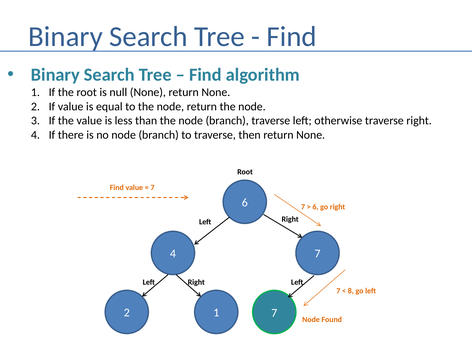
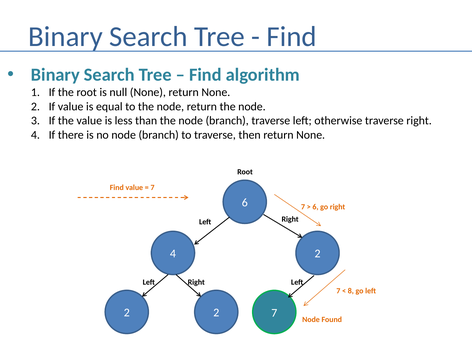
4 7: 7 -> 2 (318, 254)
1: 1 -> 2 (216, 313)
